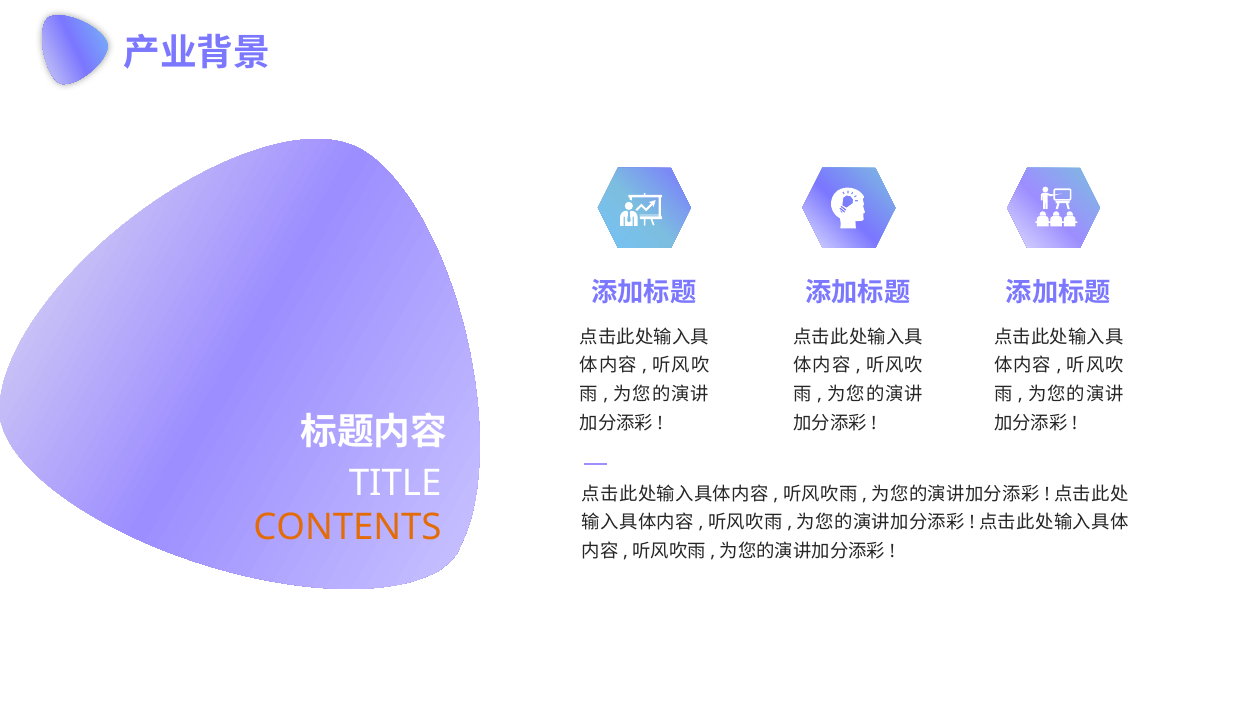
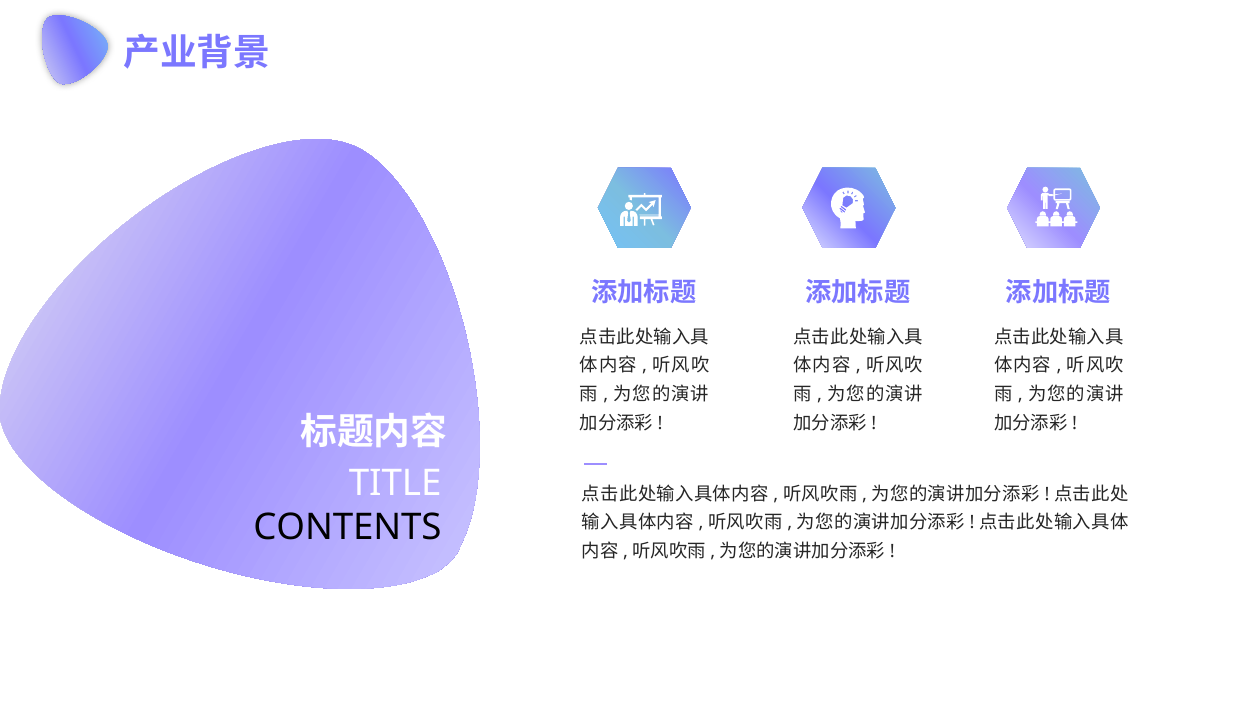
CONTENTS colour: orange -> black (348, 528)
